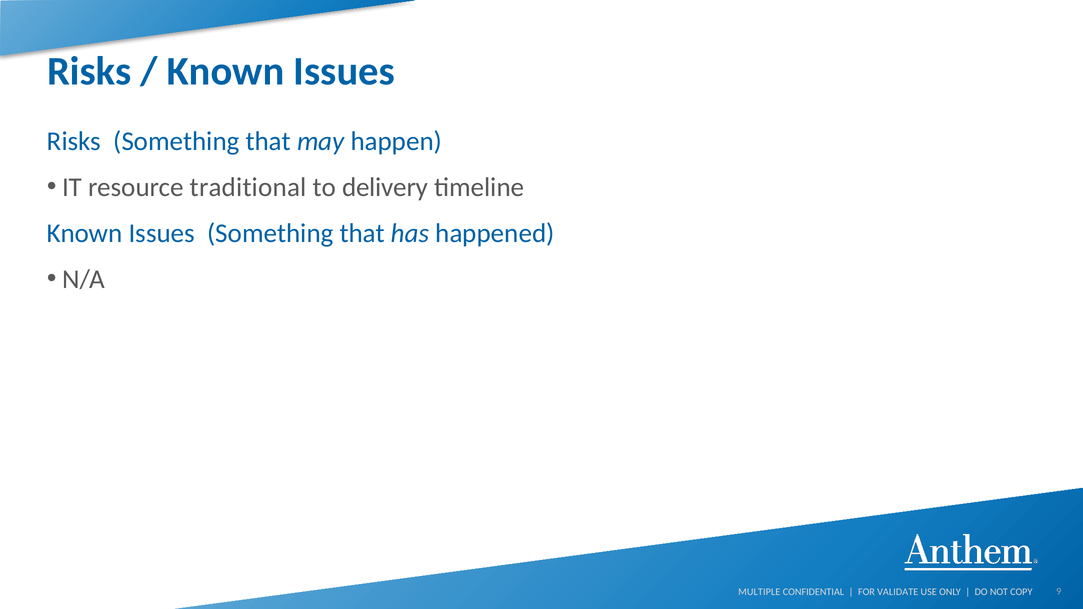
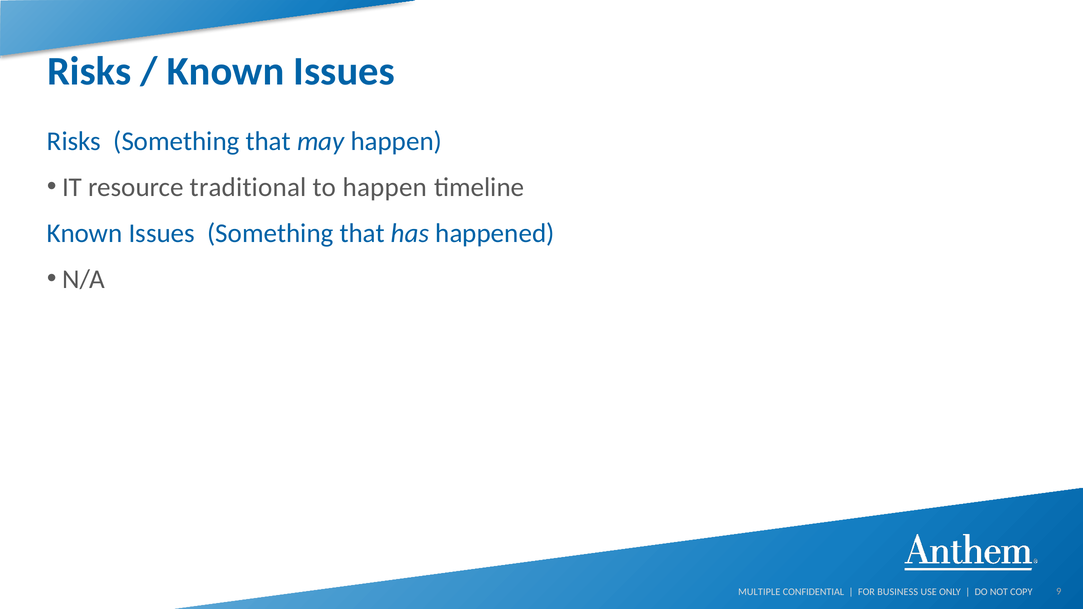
to delivery: delivery -> happen (385, 187)
VALIDATE: VALIDATE -> BUSINESS (898, 592)
